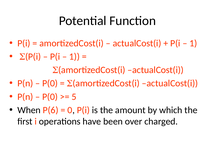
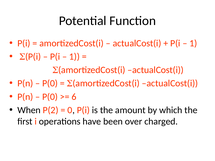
5: 5 -> 6 (74, 97)
P(6: P(6 -> P(2 (51, 110)
